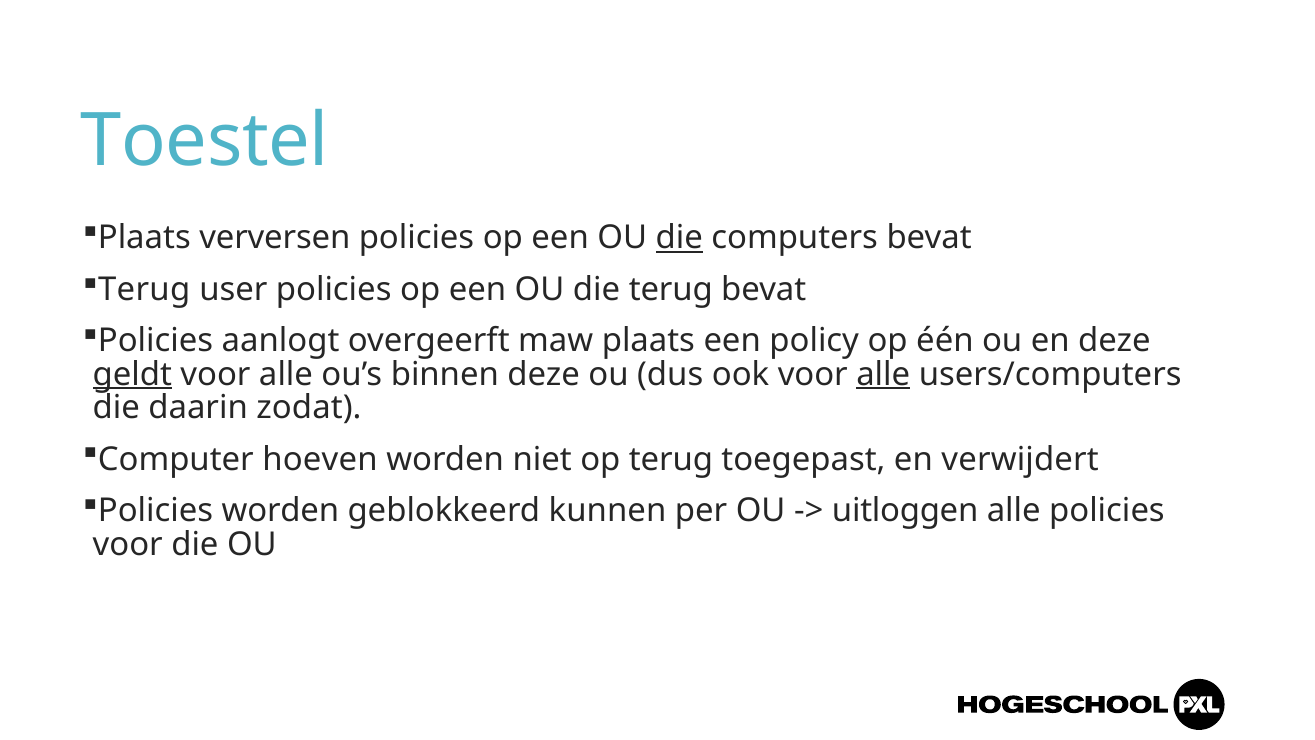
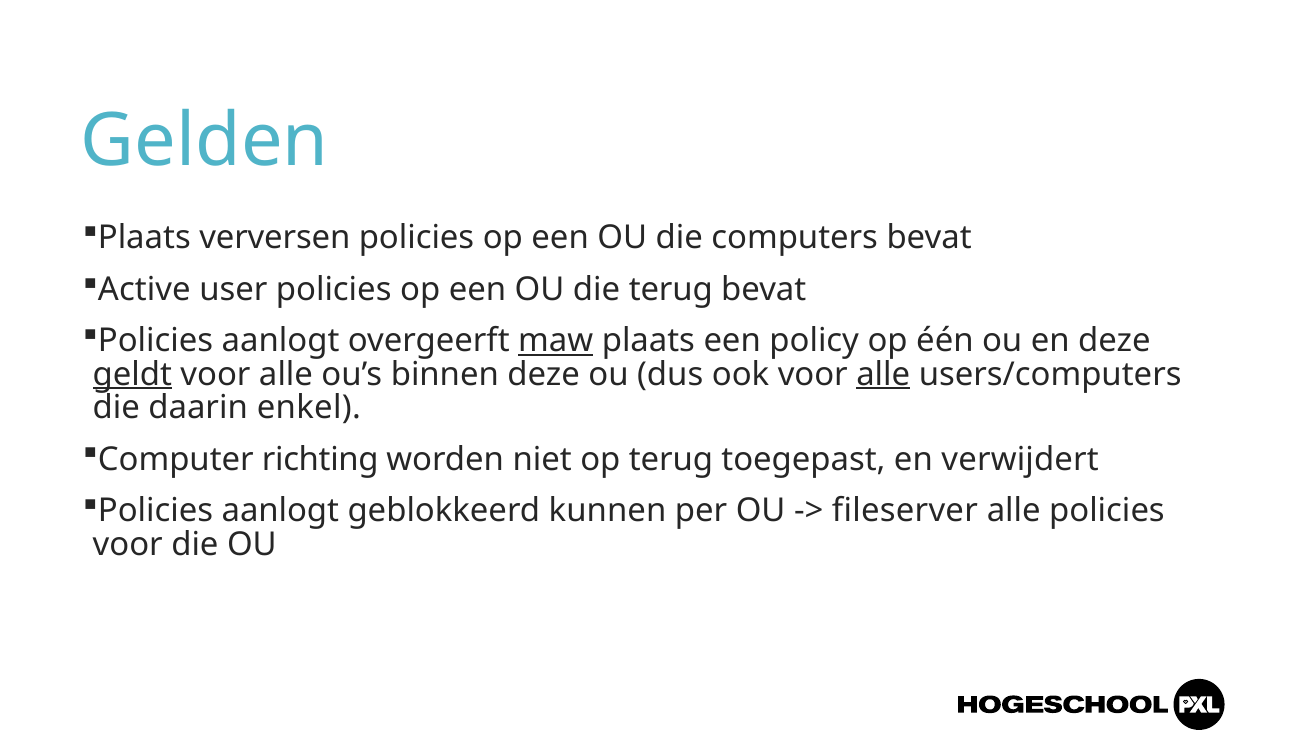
Toestel: Toestel -> Gelden (205, 142)
die underline: present -> none (679, 238)
Terug: Terug -> Active (144, 289)
maw underline: none -> present (556, 341)
zodat: zodat -> enkel (309, 408)
hoeven: hoeven -> richting (320, 459)
worden: worden -> aanlogt (280, 510)
uitloggen: uitloggen -> fileserver (905, 510)
